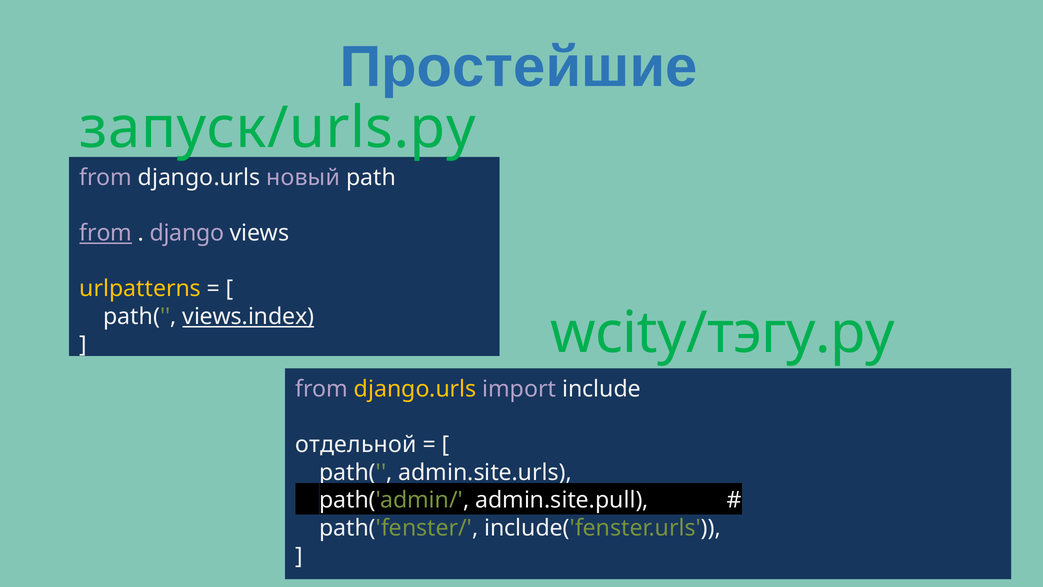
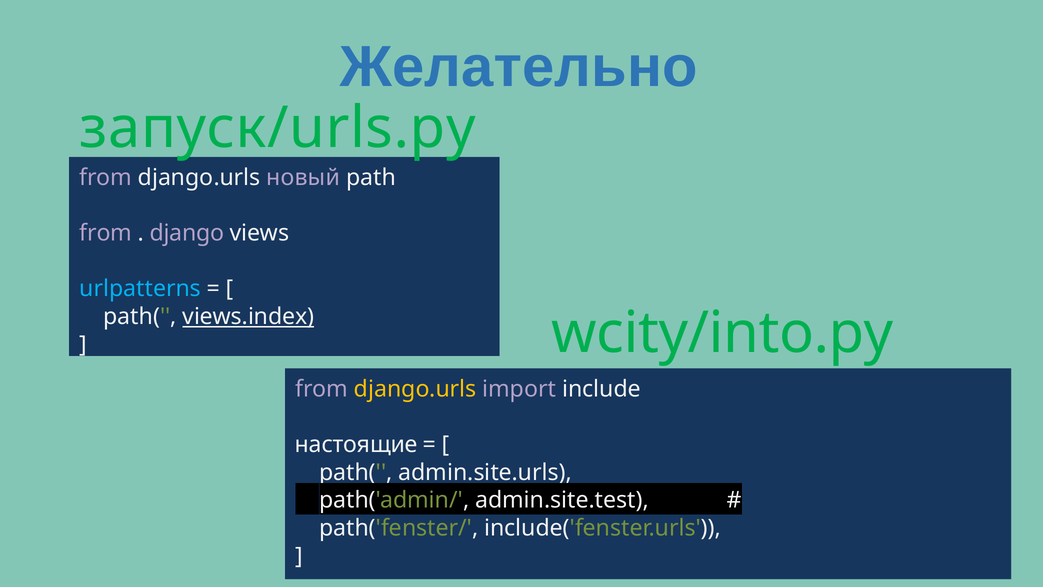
Простейшие: Простейшие -> Желательно (519, 67)
from underline: present -> none (106, 233)
urlpatterns colour: yellow -> light blue (140, 289)
wcity/тэгу.py: wcity/тэгу.py -> wcity/into.py (722, 333)
отдельной: отдельной -> настоящие (356, 444)
admin.site.pull: admin.site.pull -> admin.site.test (562, 500)
